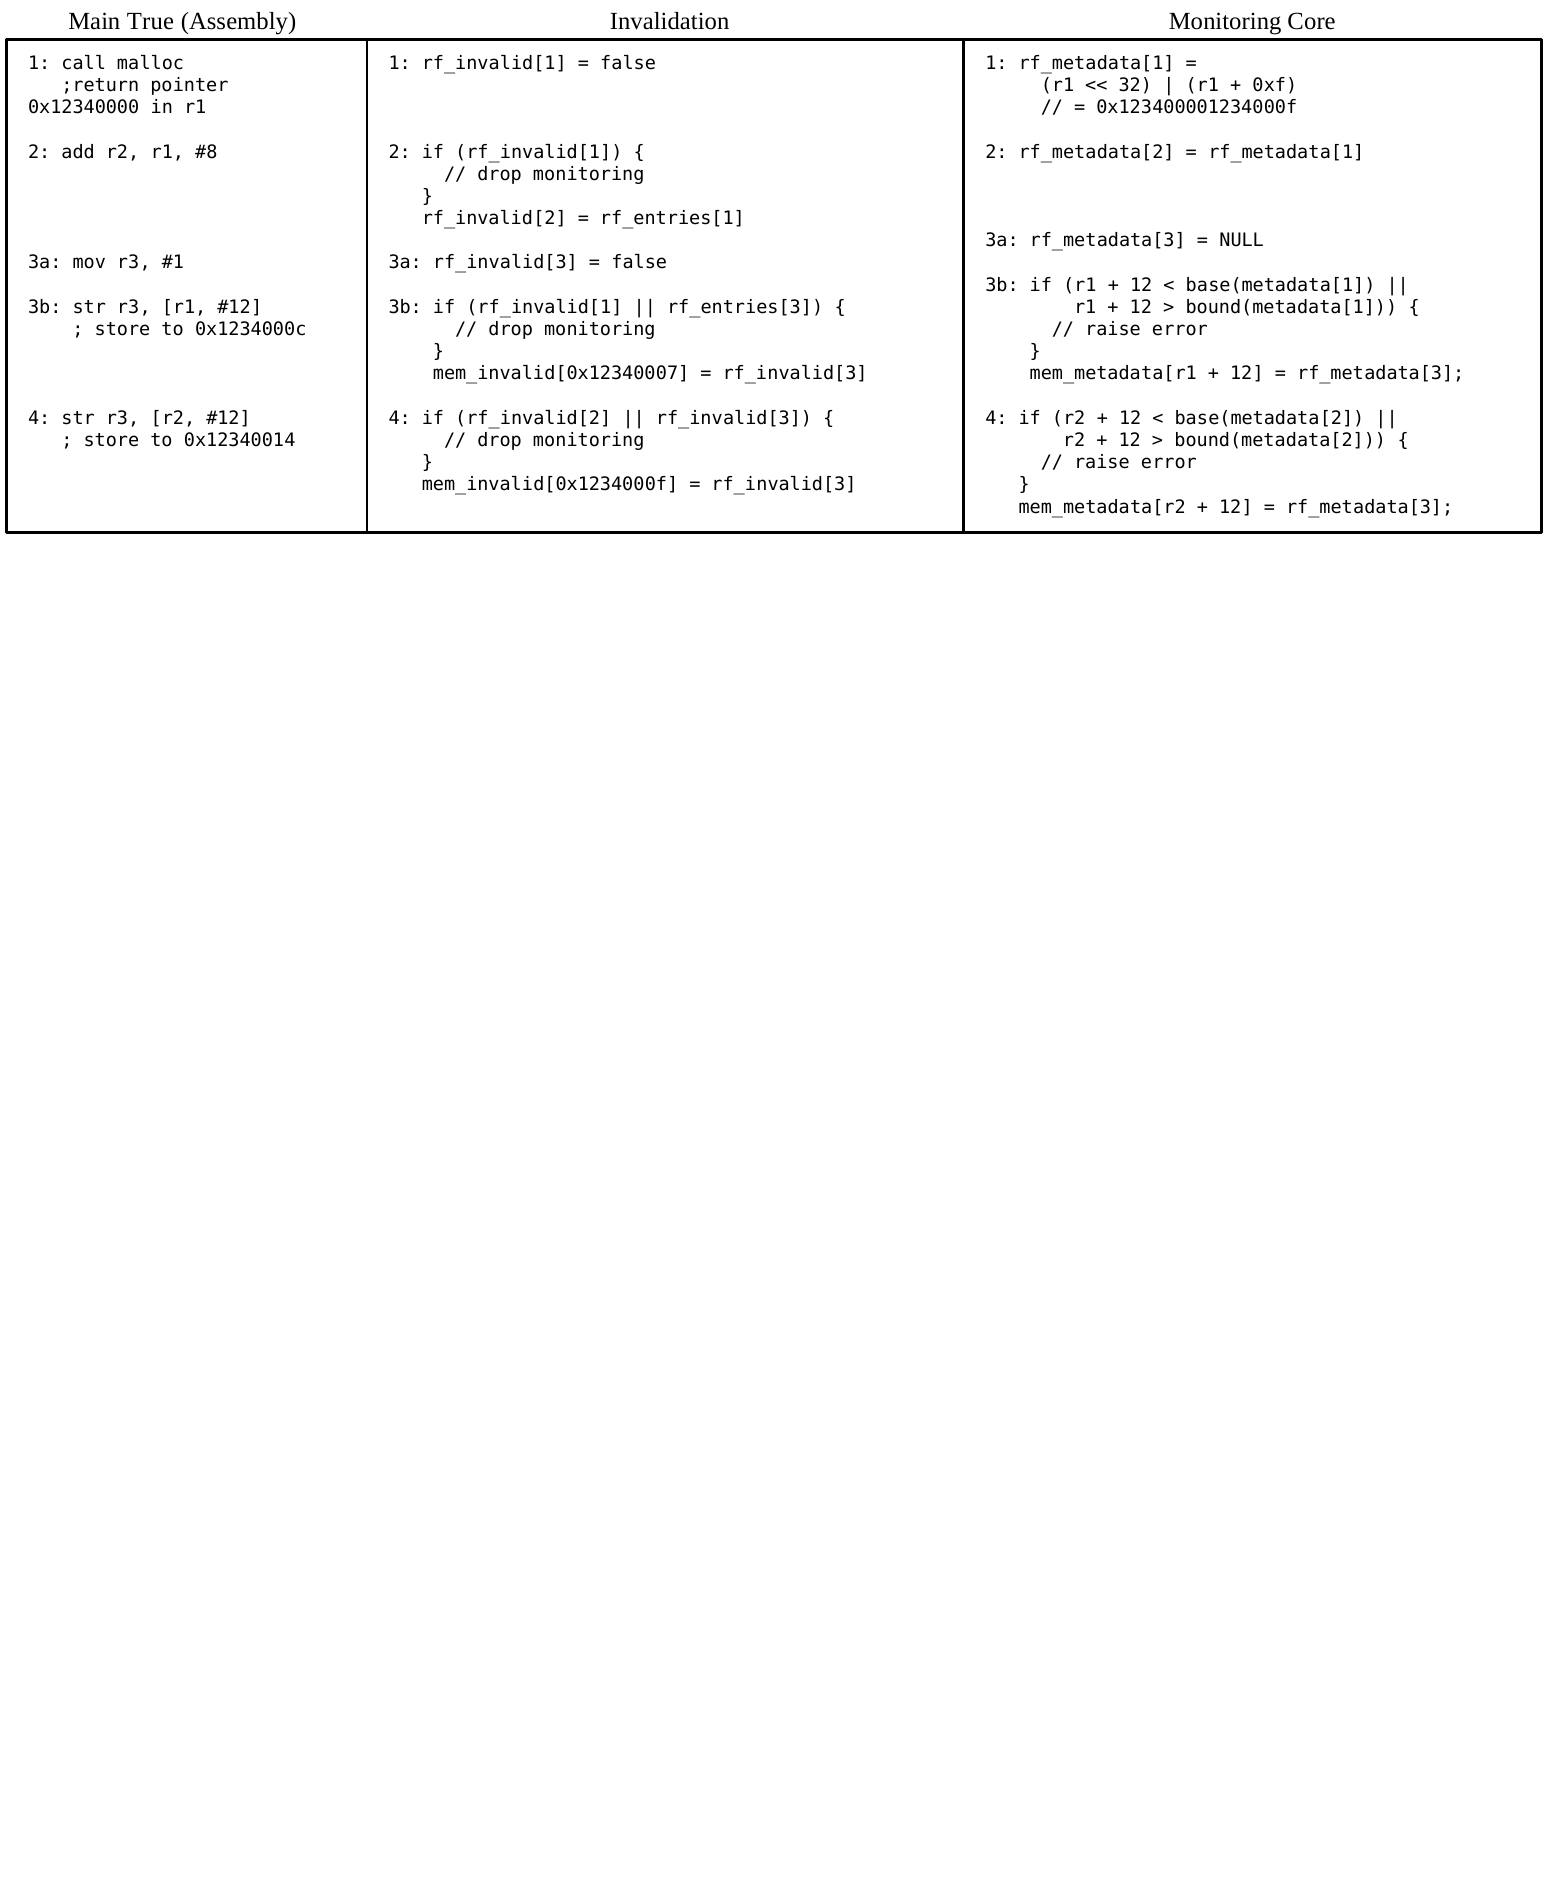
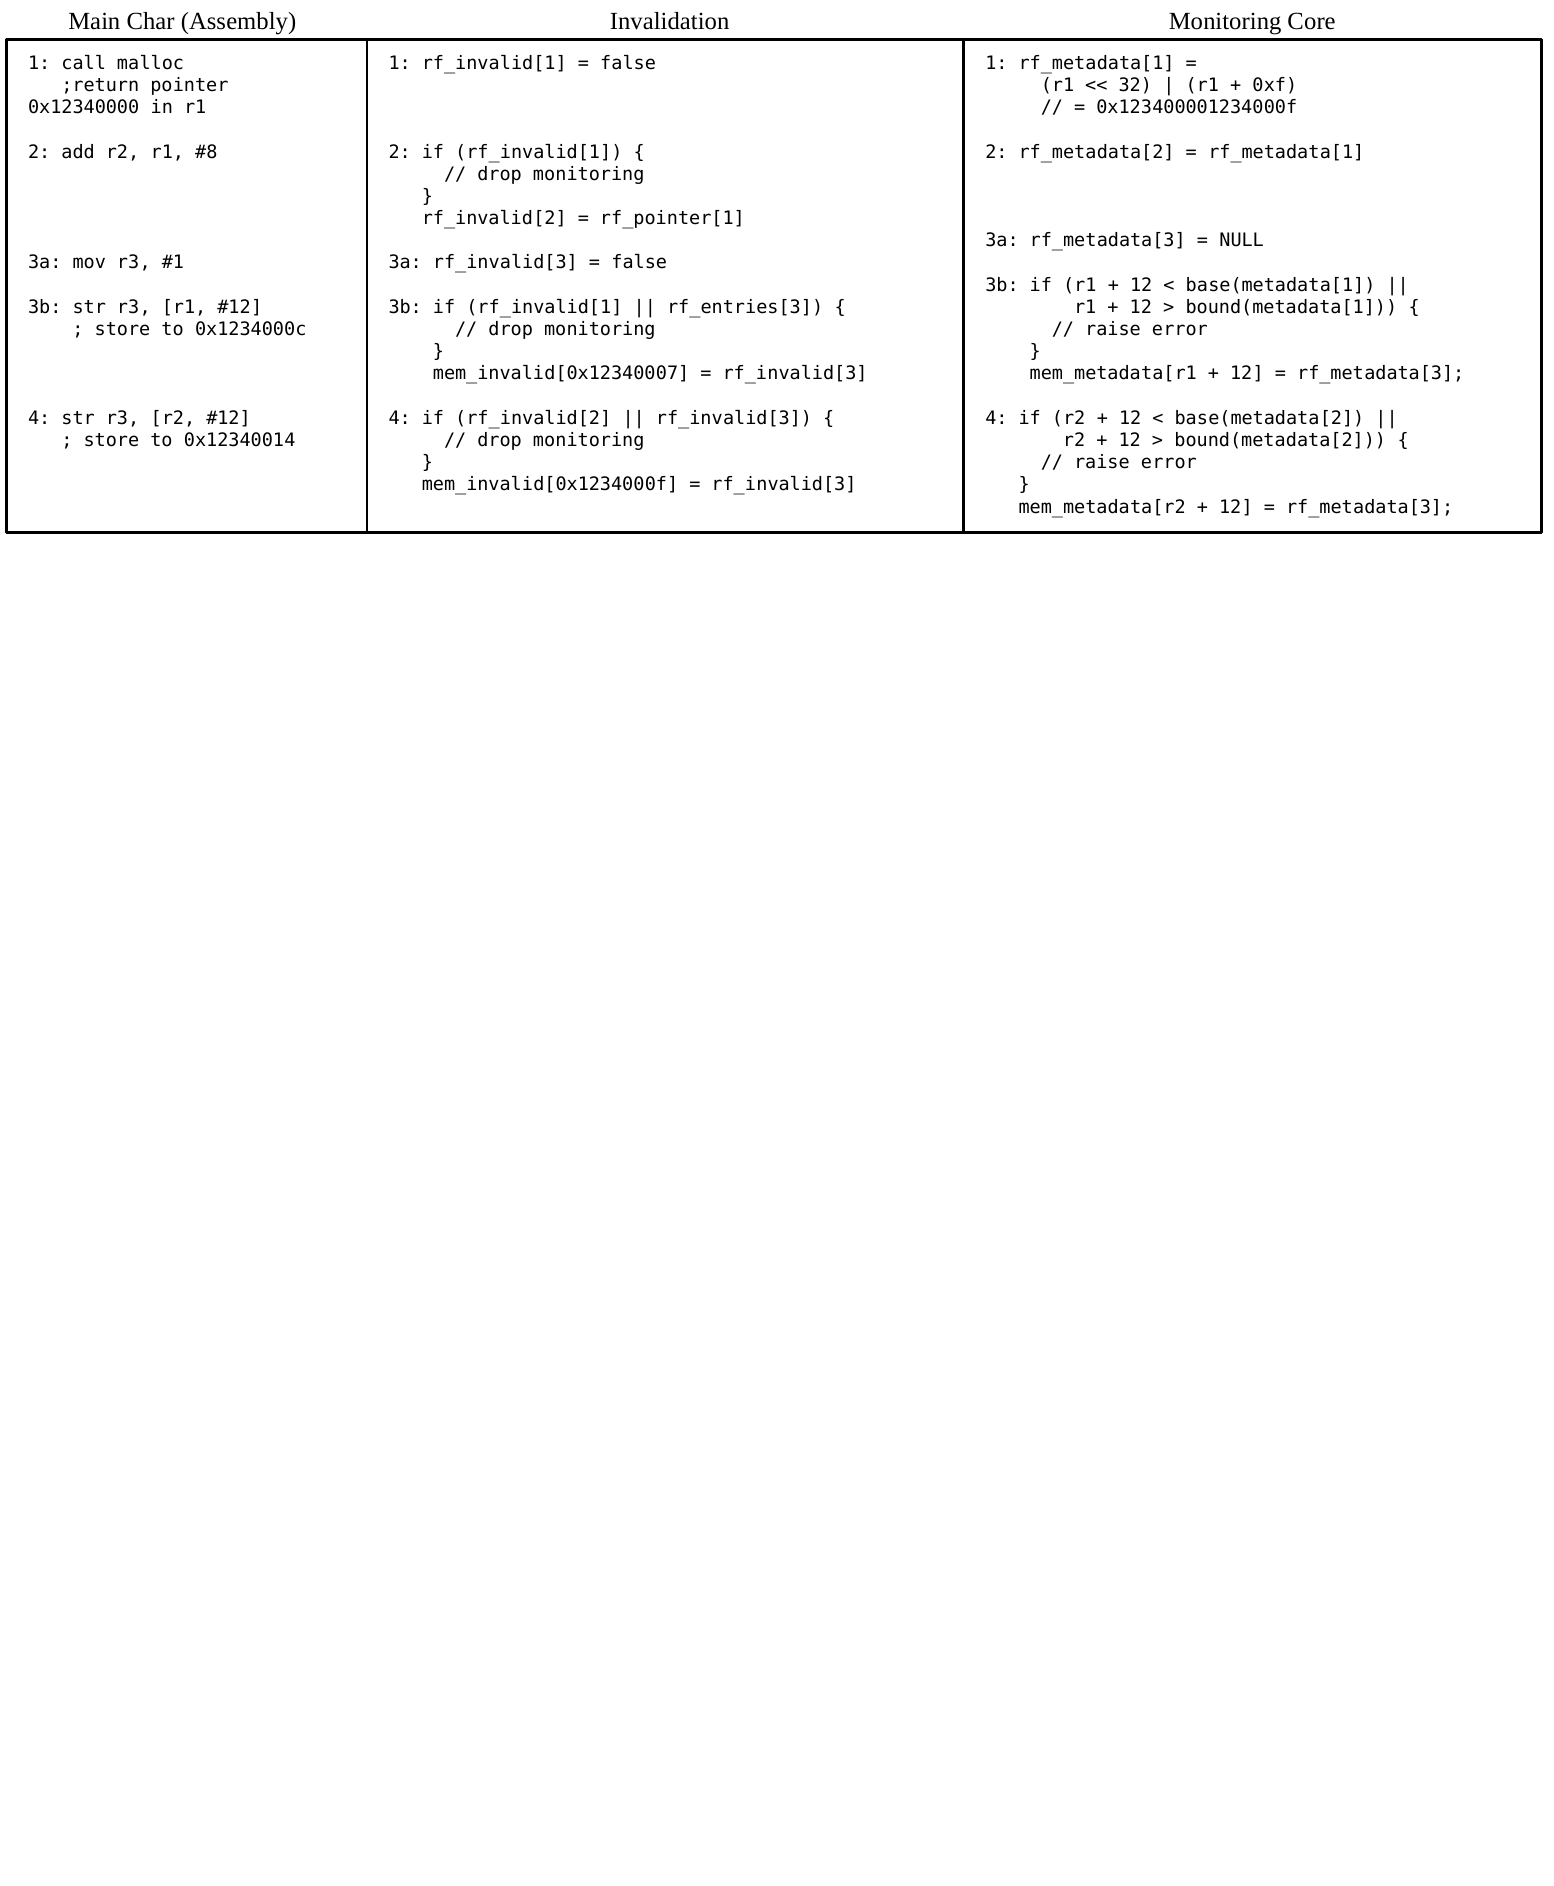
True: True -> Char (151, 22)
rf_entries[1: rf_entries[1 -> rf_pointer[1 (672, 219)
